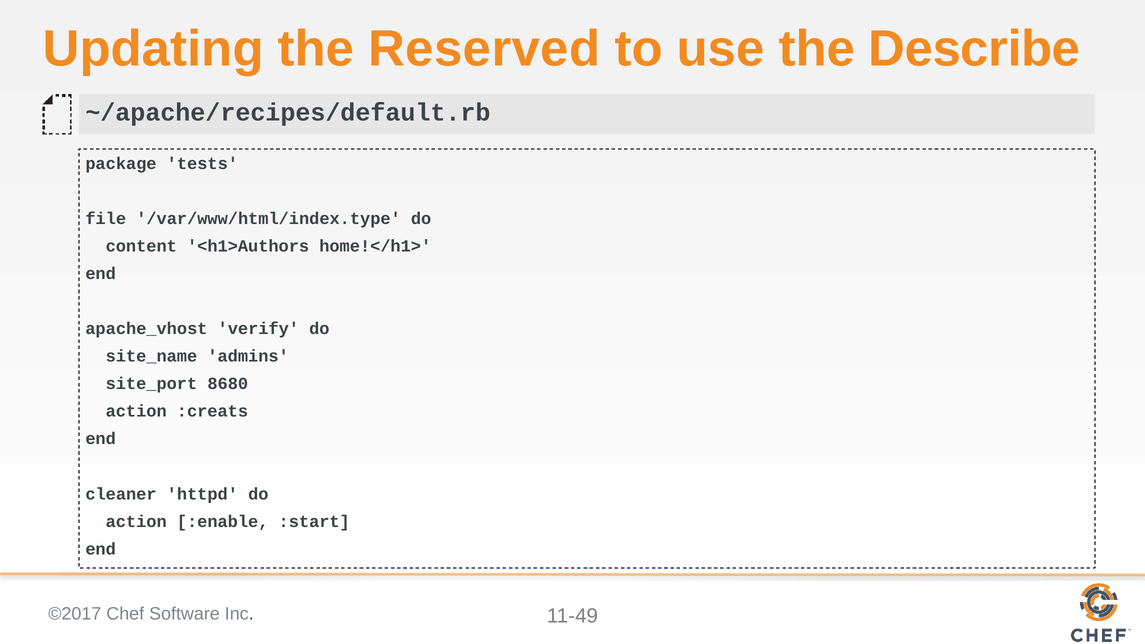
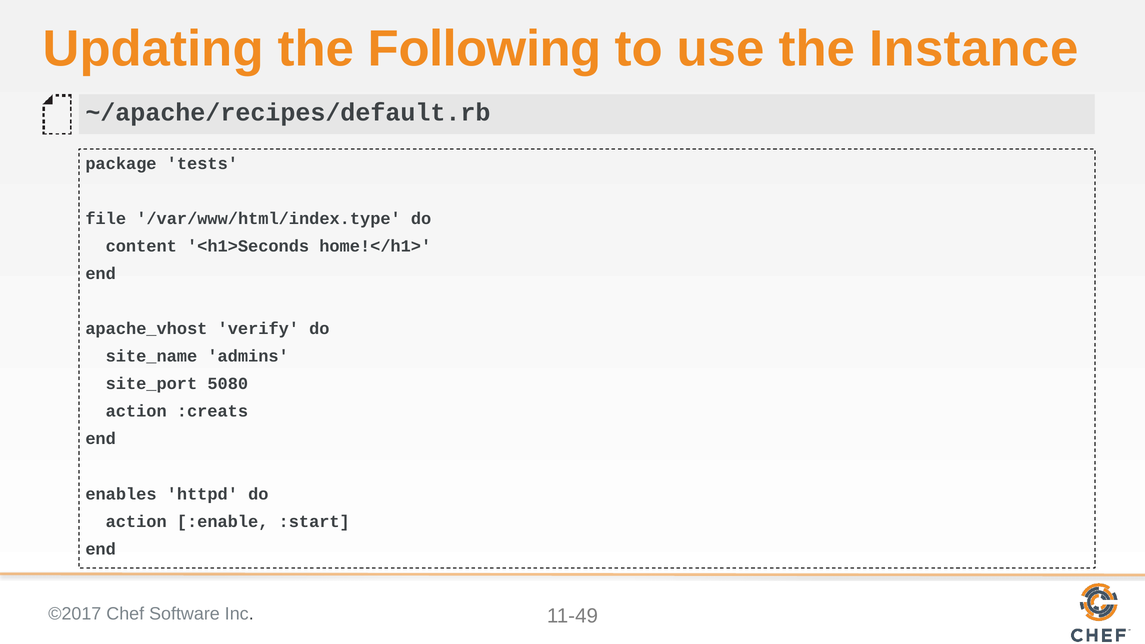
Reserved: Reserved -> Following (485, 49)
Describe: Describe -> Instance (974, 49)
<h1>Authors: <h1>Authors -> <h1>Seconds (248, 246)
8680: 8680 -> 5080 (228, 384)
cleaner: cleaner -> enables (121, 494)
